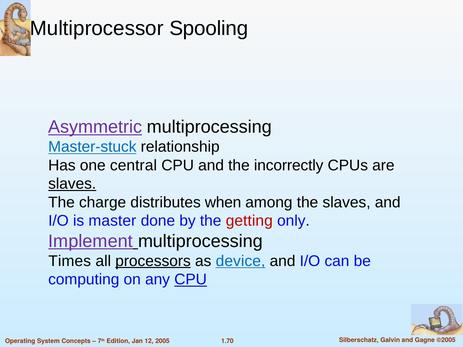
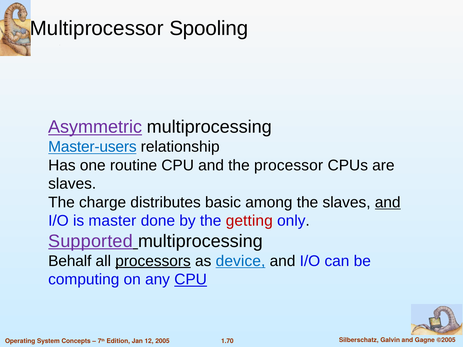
Master-stuck: Master-stuck -> Master-users (92, 147)
central: central -> routine (134, 165)
incorrectly: incorrectly -> processor (289, 165)
slaves underline: present -> none (72, 184)
when: when -> basic (223, 202)
and underline: none -> present (388, 202)
Implement: Implement -> Supported (91, 241)
Times: Times -> Behalf (70, 261)
